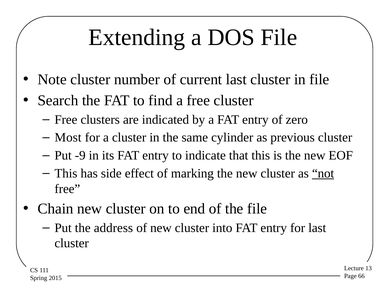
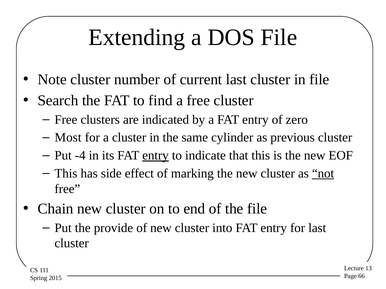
-9: -9 -> -4 (80, 156)
entry underline: none -> present (155, 156)
address: address -> provide (113, 228)
